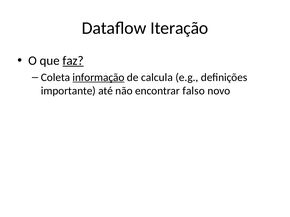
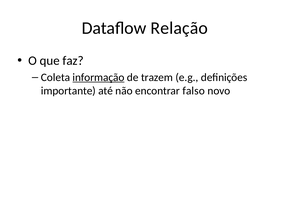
Iteração: Iteração -> Relação (179, 28)
faz underline: present -> none (73, 61)
calcula: calcula -> trazem (157, 77)
